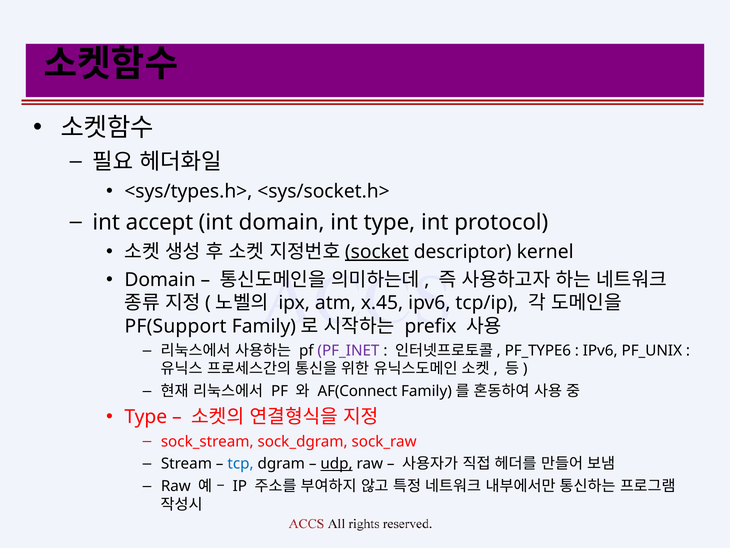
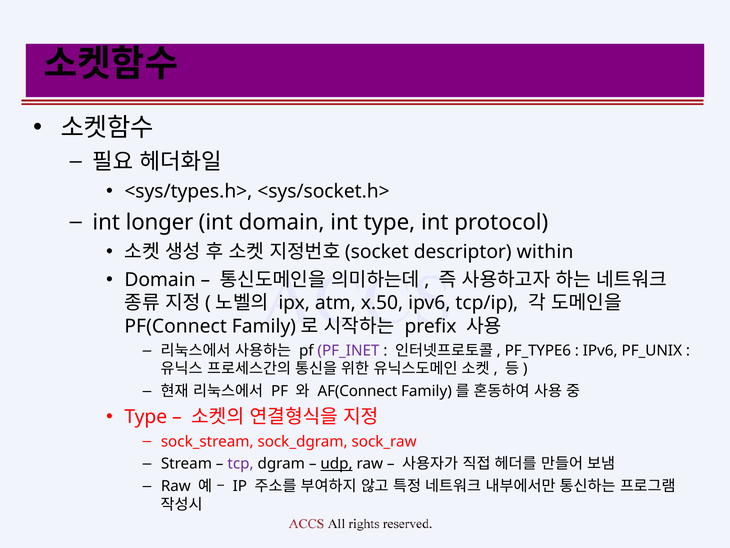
accept: accept -> longer (159, 222)
socket underline: present -> none (377, 252)
kernel: kernel -> within (545, 252)
x.45: x.45 -> x.50 (382, 303)
PF(Support: PF(Support -> PF(Connect (176, 326)
tcp colour: blue -> purple (241, 464)
